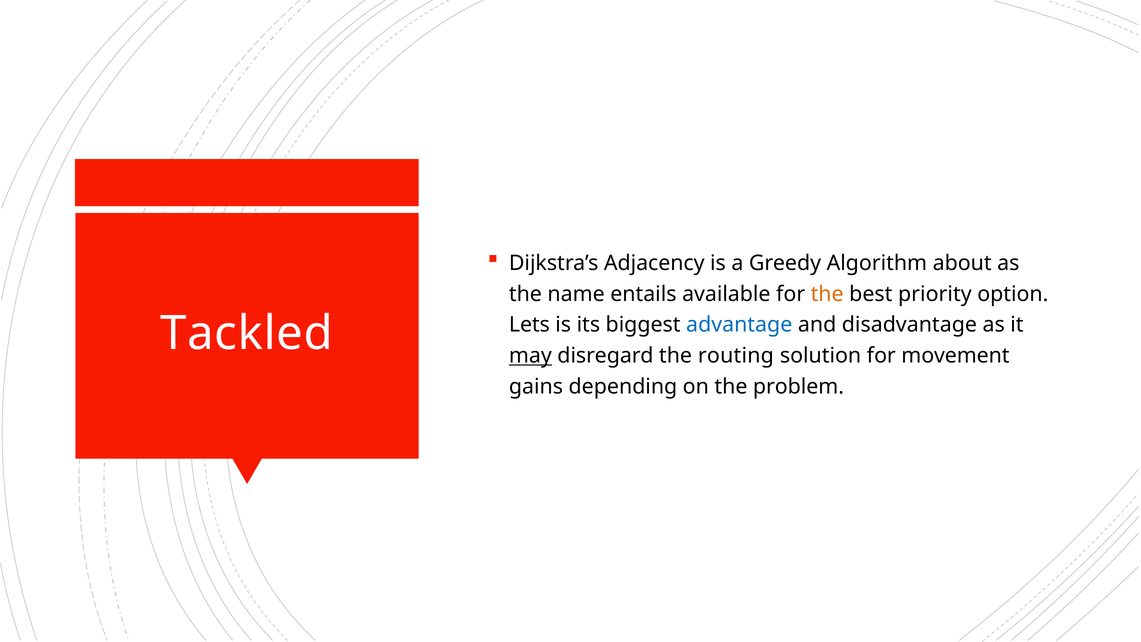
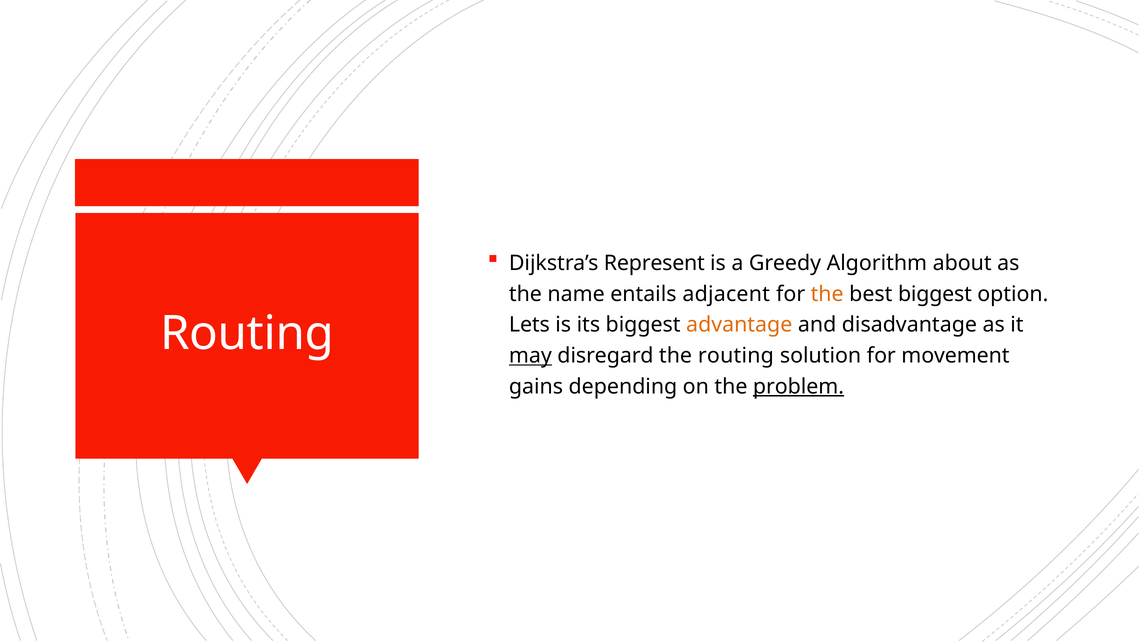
Adjacency: Adjacency -> Represent (654, 263)
available: available -> adjacent (726, 294)
best priority: priority -> biggest (935, 294)
advantage colour: blue -> orange (739, 325)
Tackled: Tackled -> Routing (247, 334)
problem underline: none -> present (798, 386)
